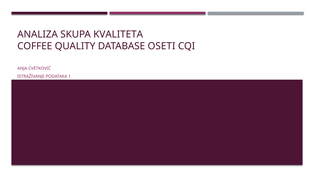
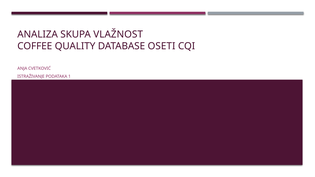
KVALITETA: KVALITETA -> VLAŽNOST (118, 34)
